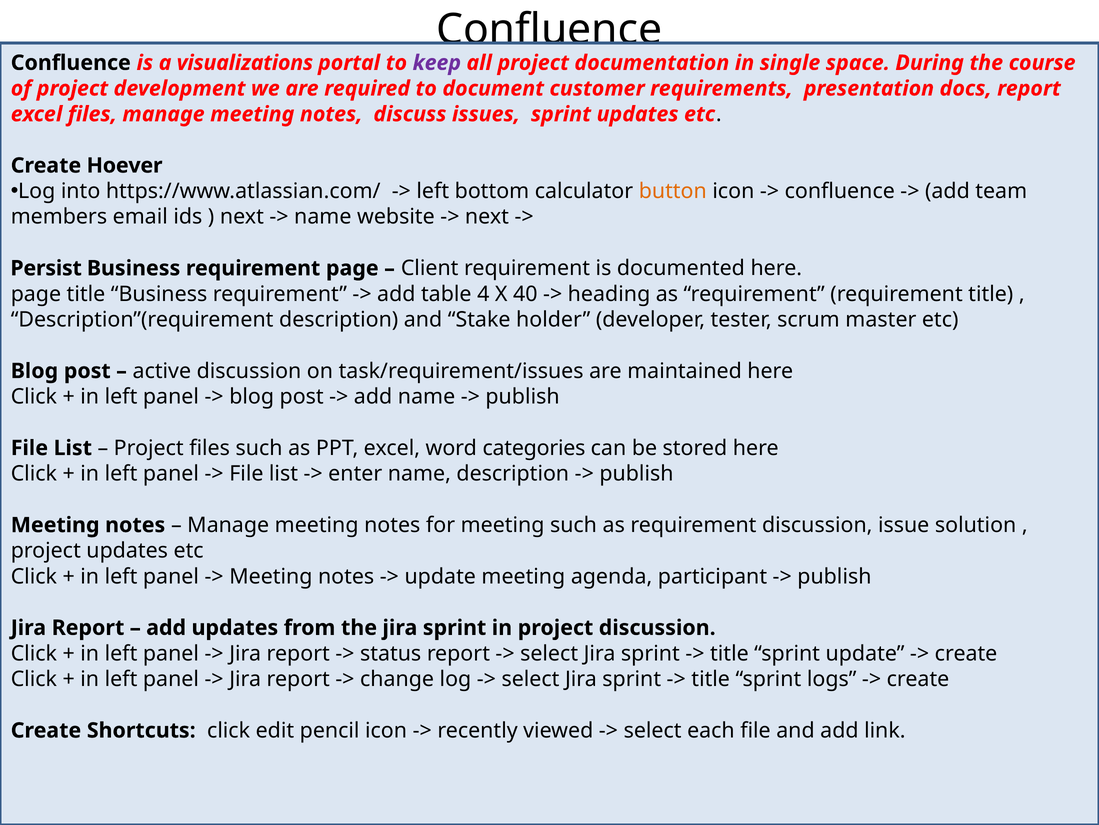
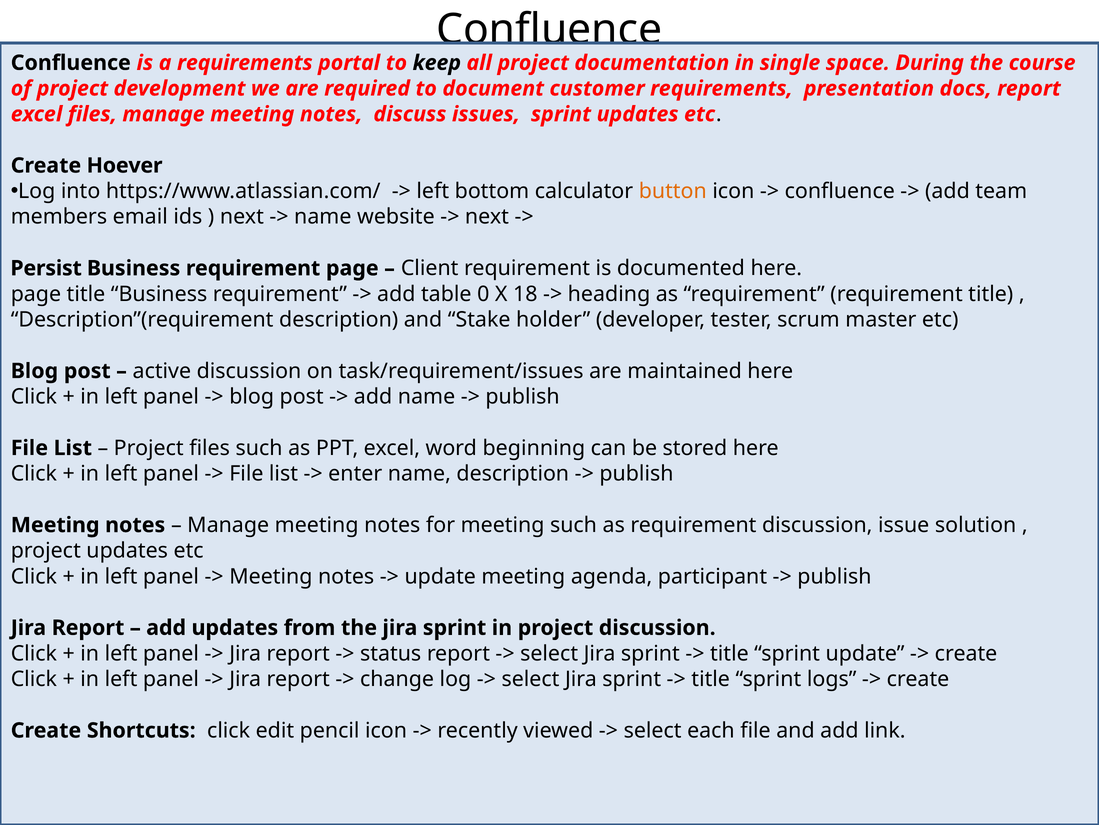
a visualizations: visualizations -> requirements (245, 63)
keep colour: purple -> black (437, 63)
4: 4 -> 0 (483, 294)
40: 40 -> 18 (525, 294)
categories: categories -> beginning (534, 448)
